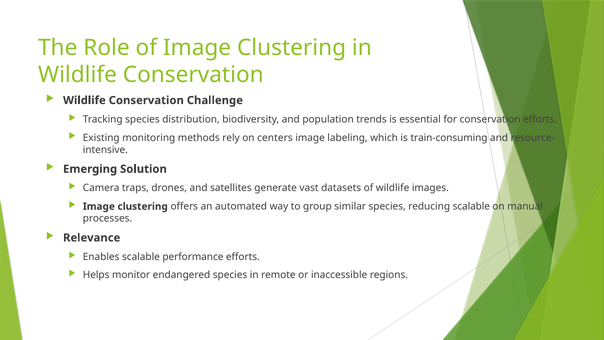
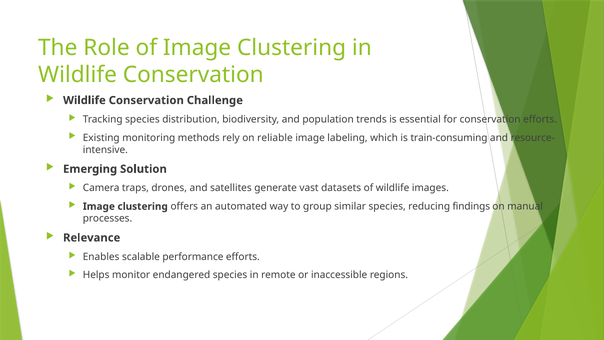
centers: centers -> reliable (275, 138)
reducing scalable: scalable -> findings (471, 206)
